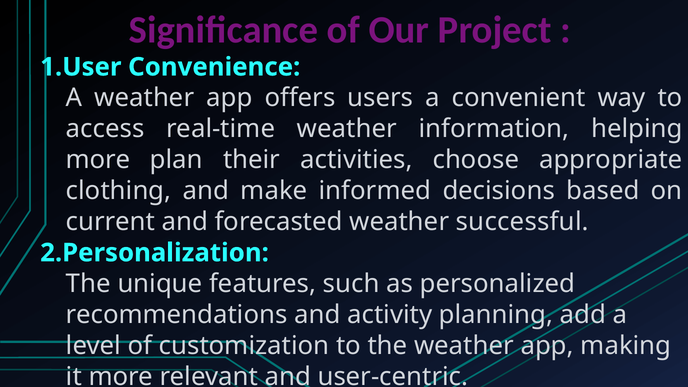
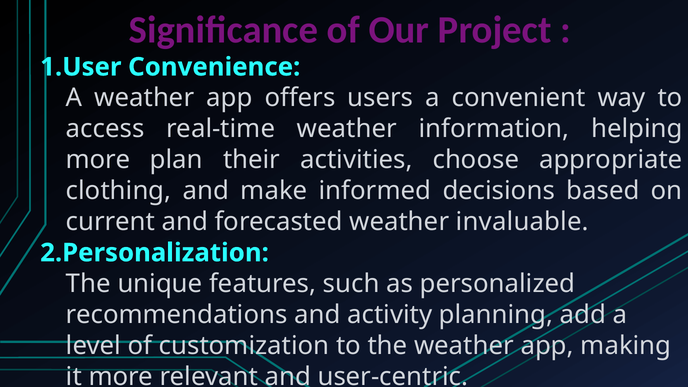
successful: successful -> invaluable (522, 222)
